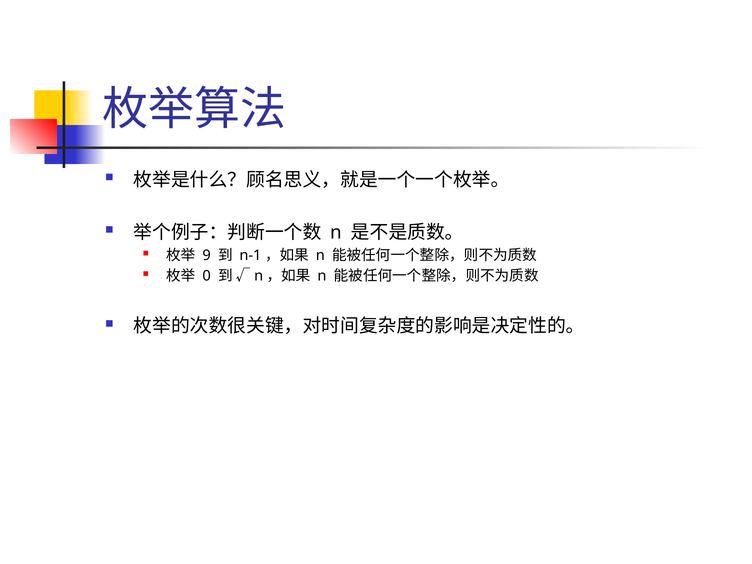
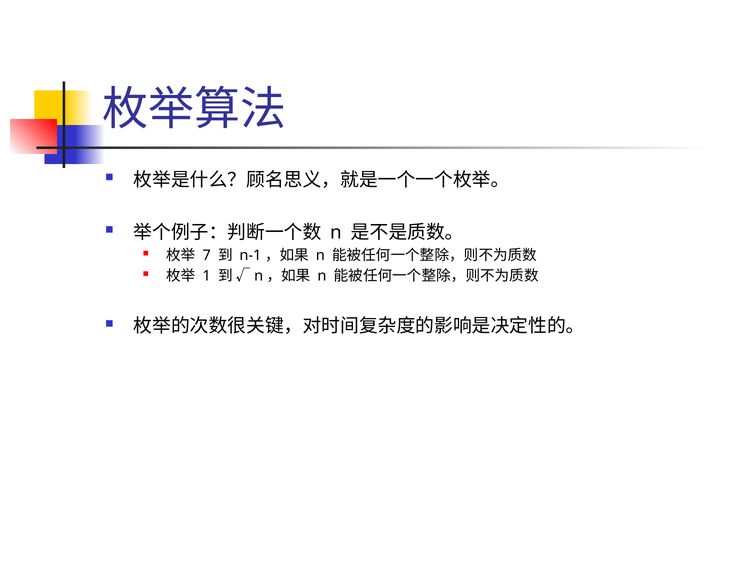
9: 9 -> 7 (207, 255)
0: 0 -> 1 (207, 276)
